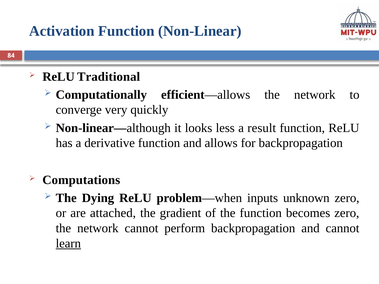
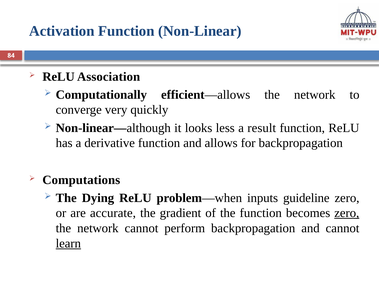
Traditional: Traditional -> Association (109, 77)
unknown: unknown -> guideline (306, 198)
attached: attached -> accurate (113, 213)
zero underline: none -> present (347, 213)
